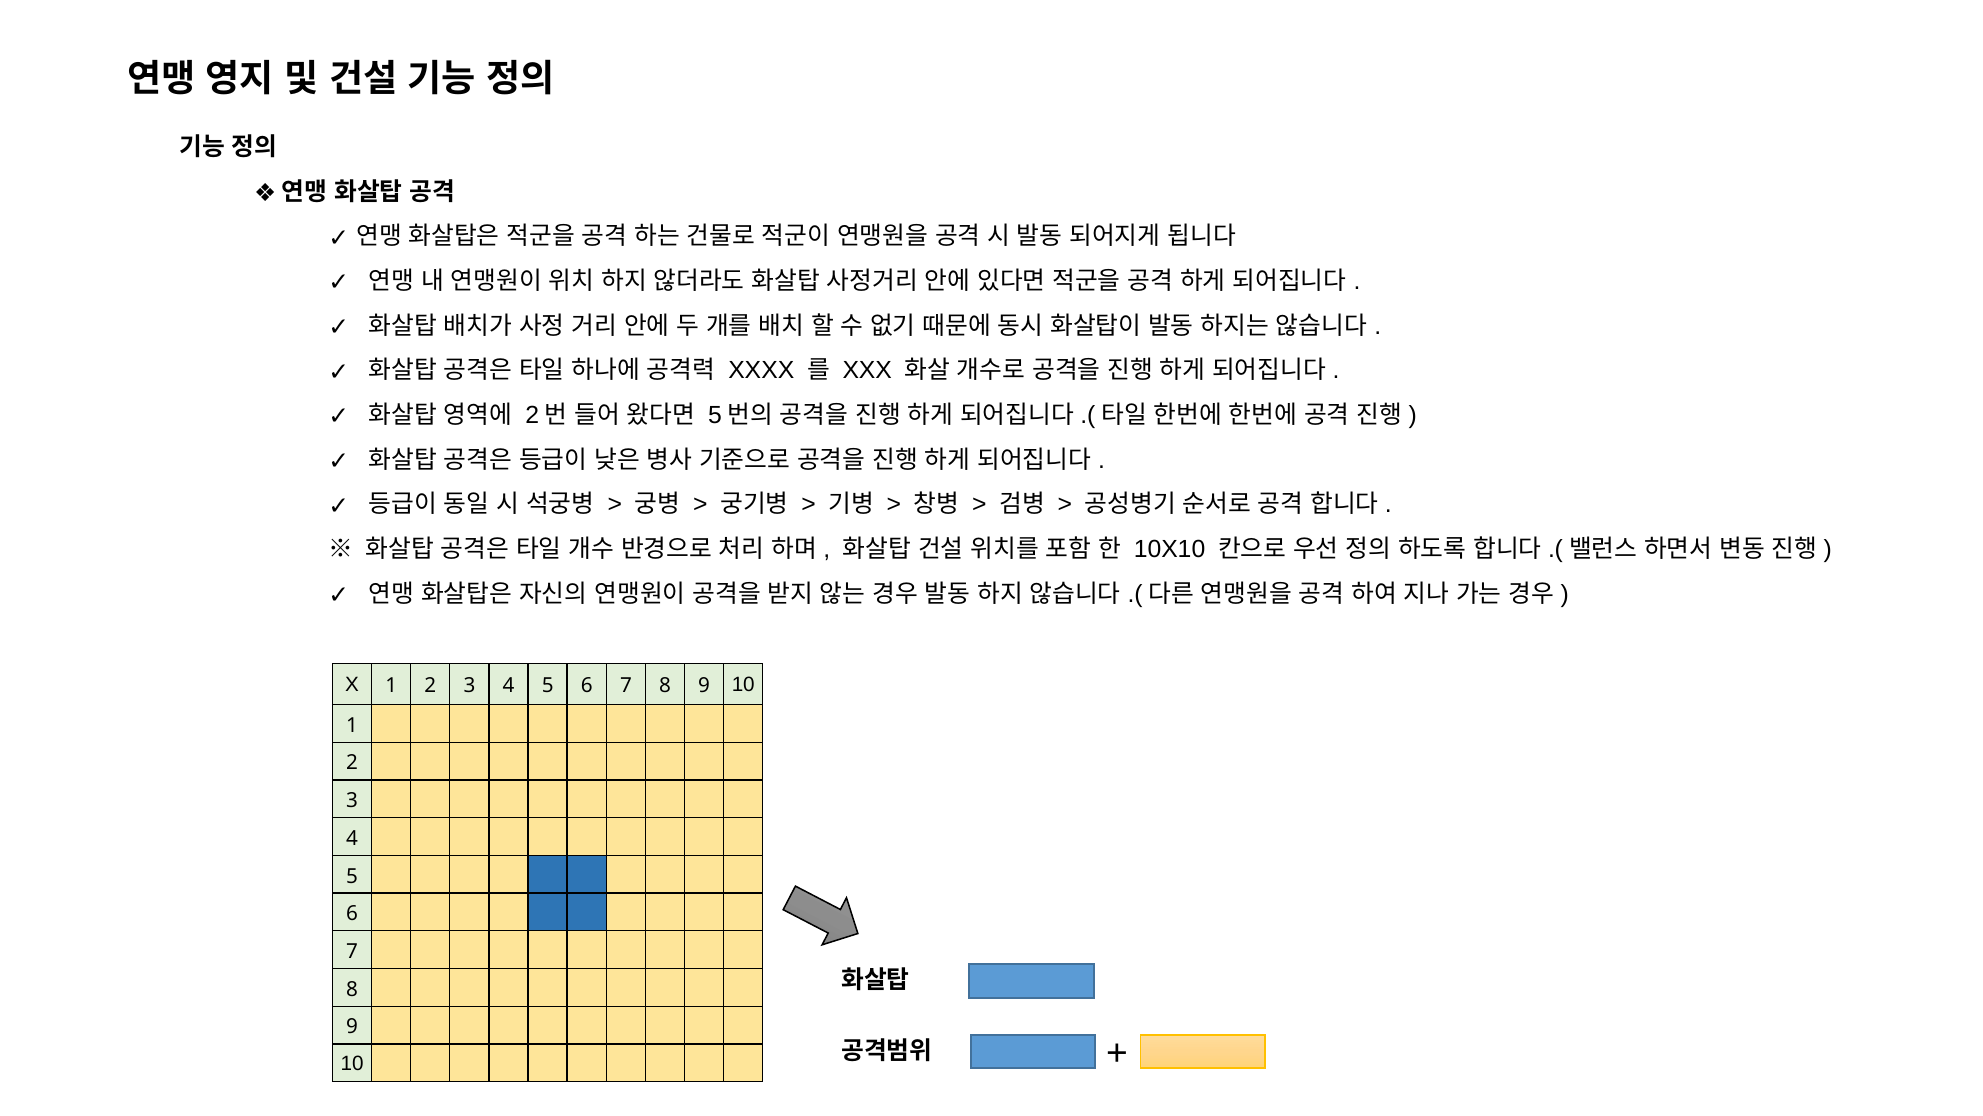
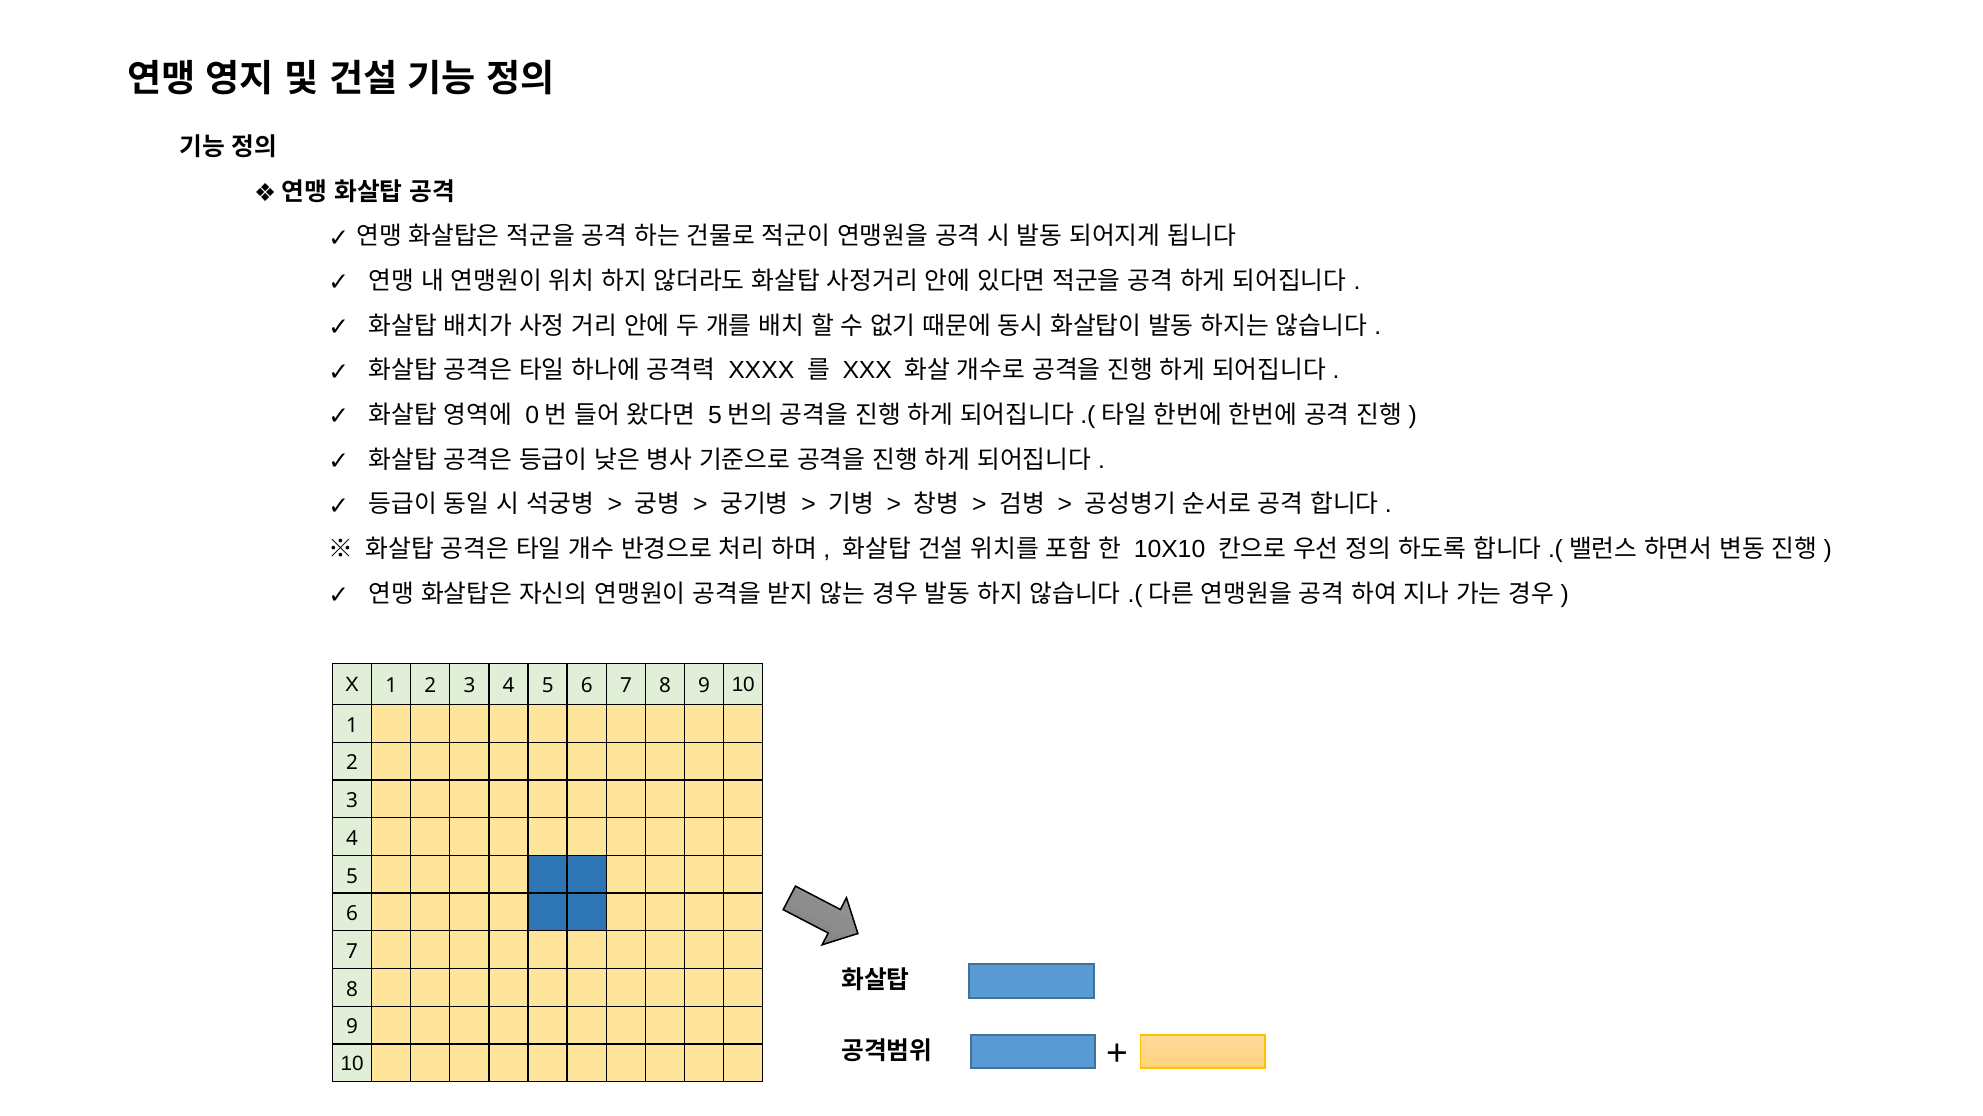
2: 2 -> 0 (532, 415)
